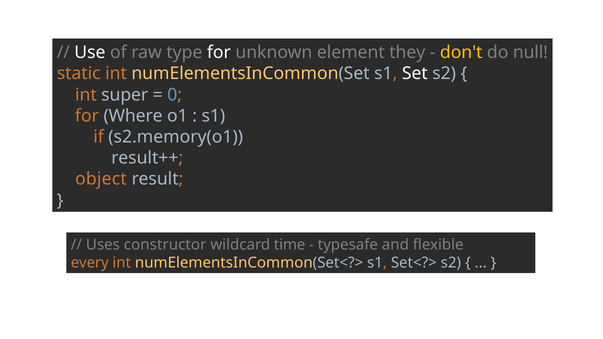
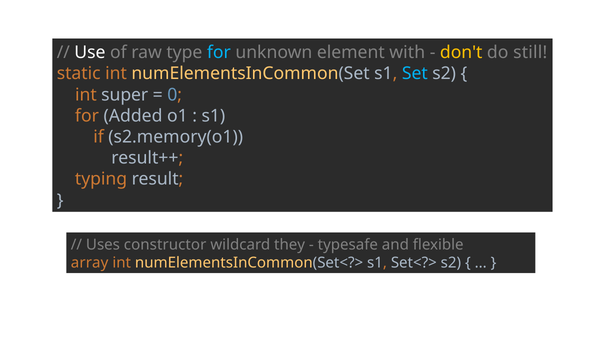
for colour: white -> light blue (219, 53)
they: they -> with (407, 53)
null: null -> still (530, 53)
Set colour: white -> light blue (415, 74)
Where: Where -> Added (133, 116)
object: object -> typing (101, 179)
time: time -> they (290, 245)
every: every -> array (90, 263)
